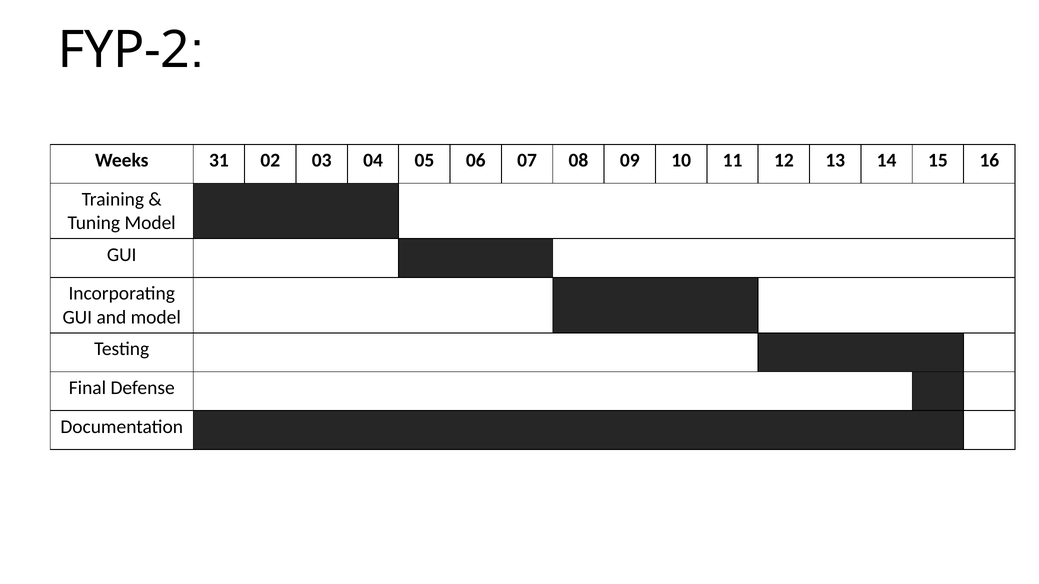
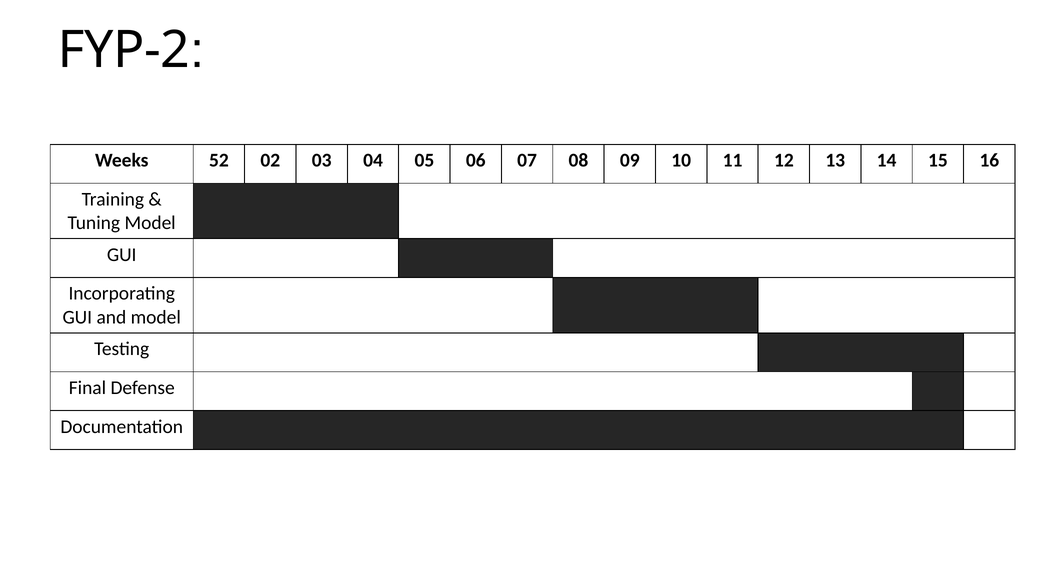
31: 31 -> 52 (219, 160)
